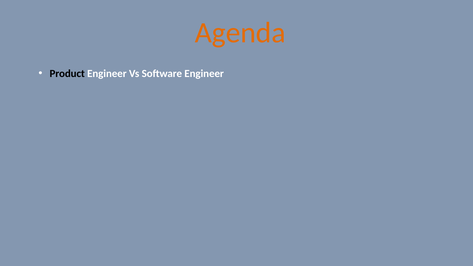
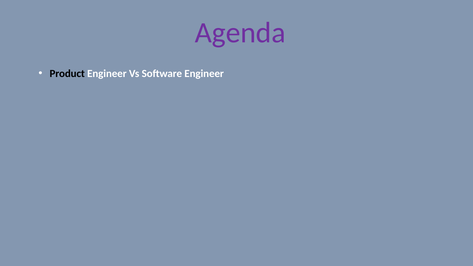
Agenda colour: orange -> purple (240, 33)
